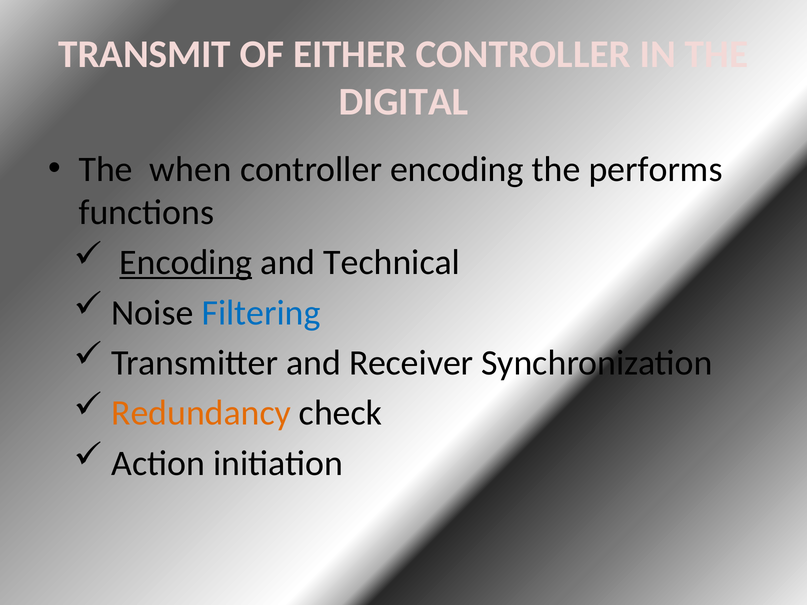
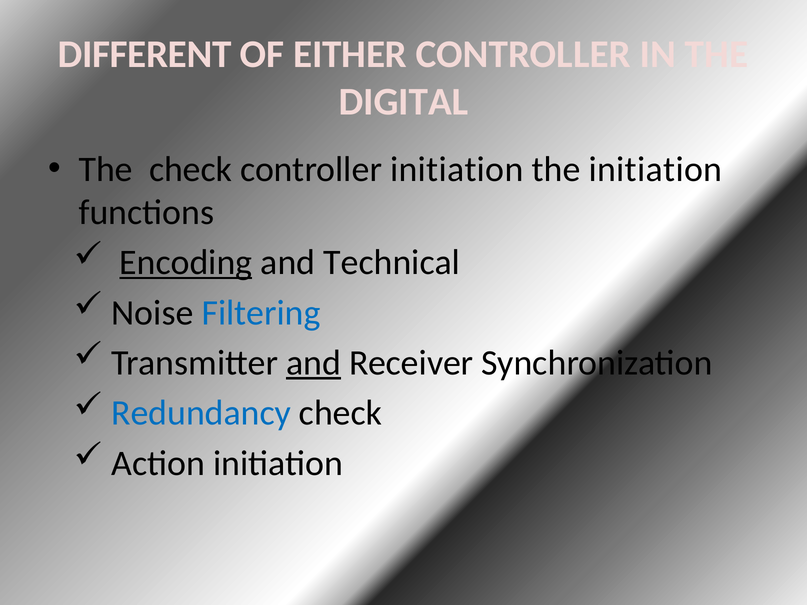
TRANSMIT: TRANSMIT -> DIFFERENT (145, 55)
The when: when -> check (191, 169)
controller encoding: encoding -> initiation (457, 169)
the performs: performs -> initiation (655, 169)
and underline: none -> present (314, 363)
Redundancy colour: orange -> blue (201, 413)
